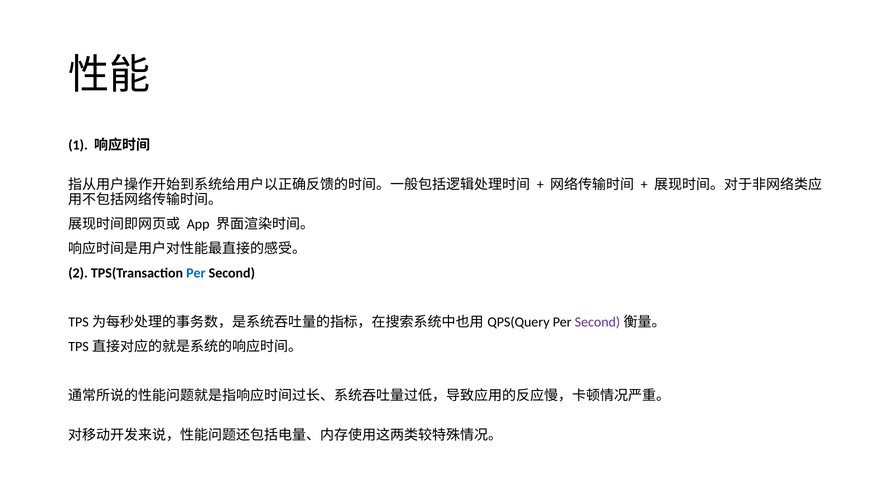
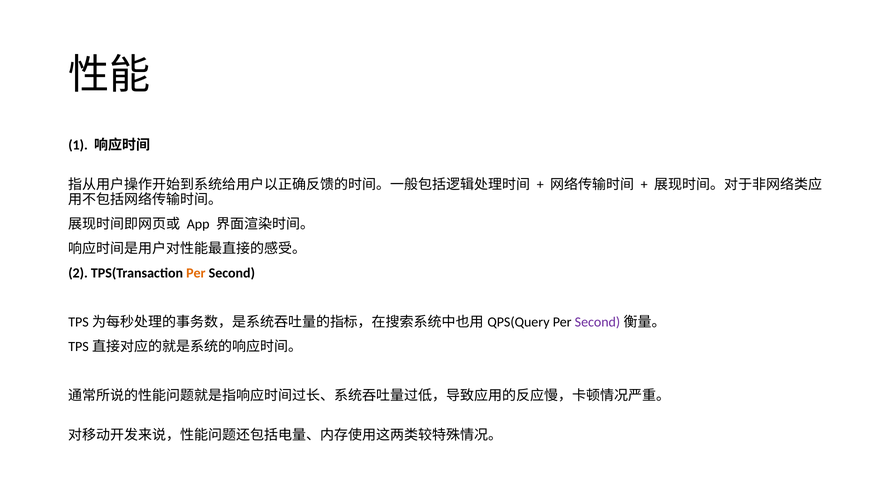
Per colour: blue -> orange (196, 273)
